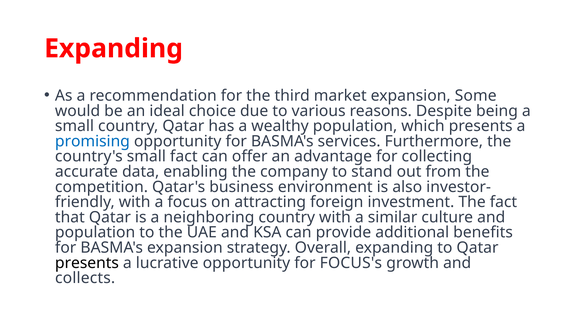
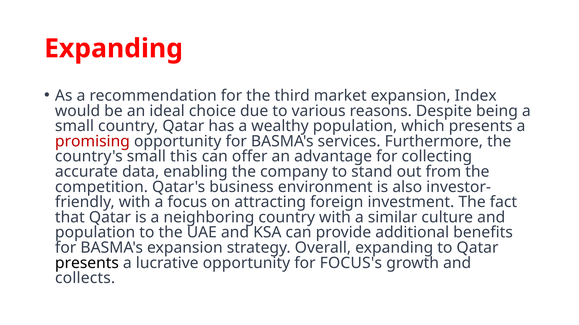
Some: Some -> Index (476, 96)
promising colour: blue -> red (92, 142)
small fact: fact -> this (184, 157)
